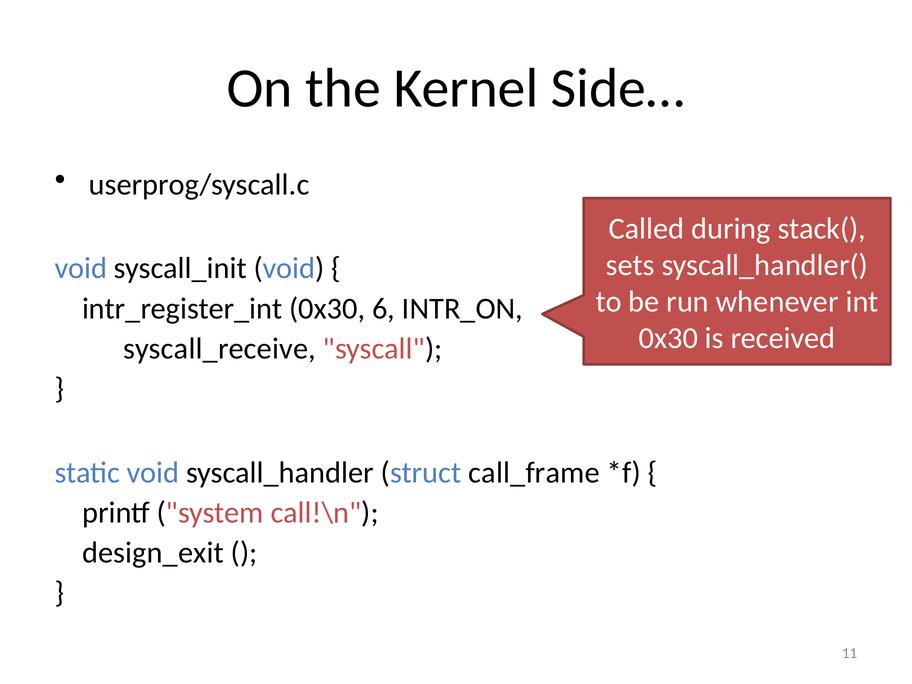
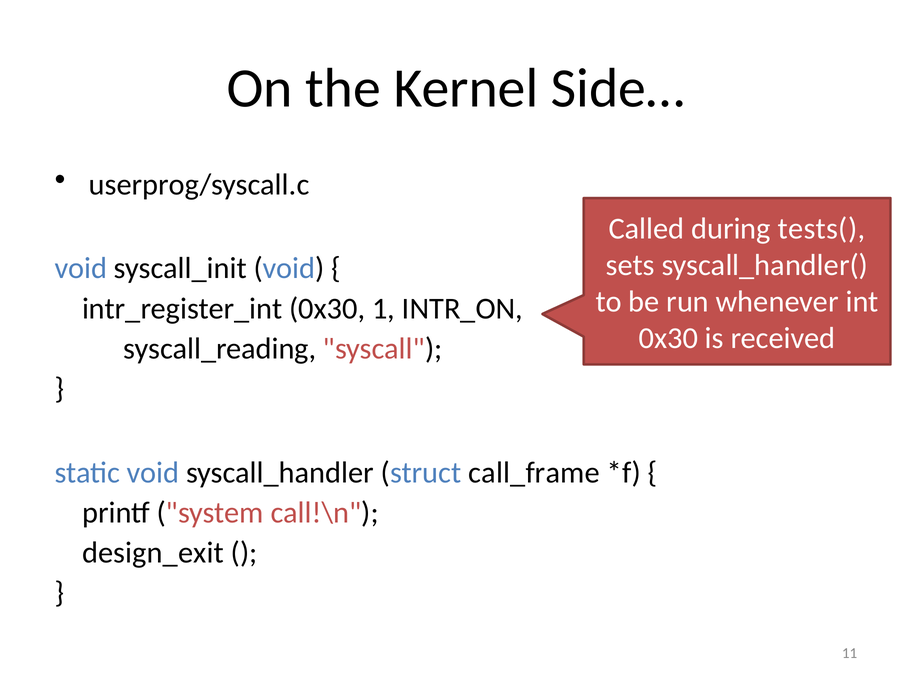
stack(: stack( -> tests( (821, 229)
6: 6 -> 1 (384, 309)
syscall_receive: syscall_receive -> syscall_reading (220, 349)
